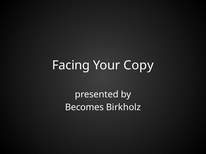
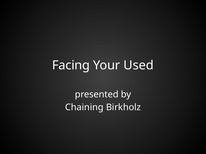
Copy: Copy -> Used (139, 65)
Becomes: Becomes -> Chaining (84, 108)
